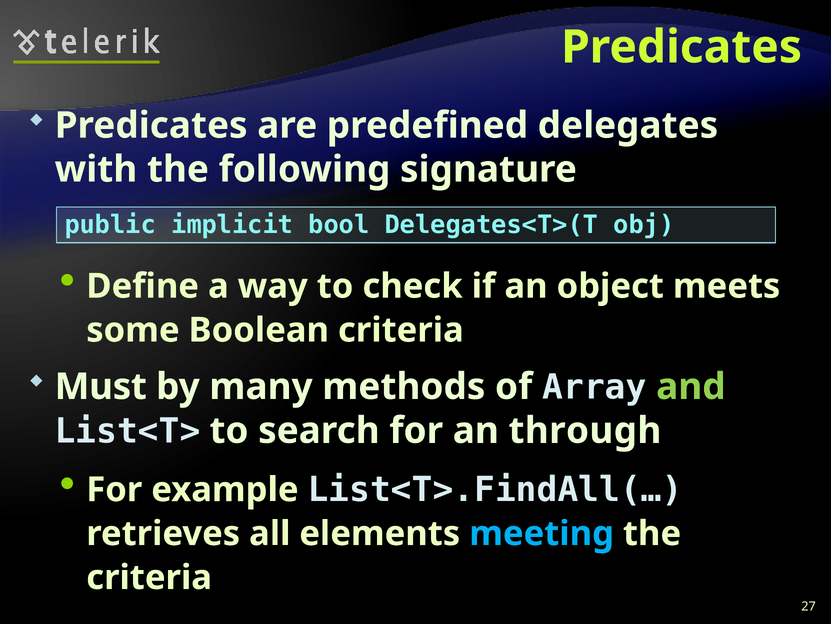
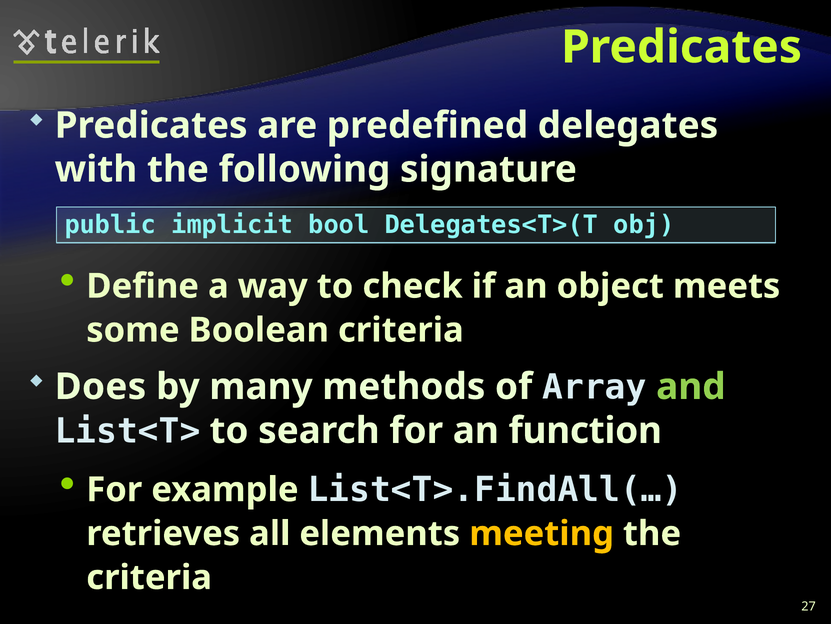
Must: Must -> Does (100, 386)
through: through -> function (585, 430)
meeting colour: light blue -> yellow (542, 533)
